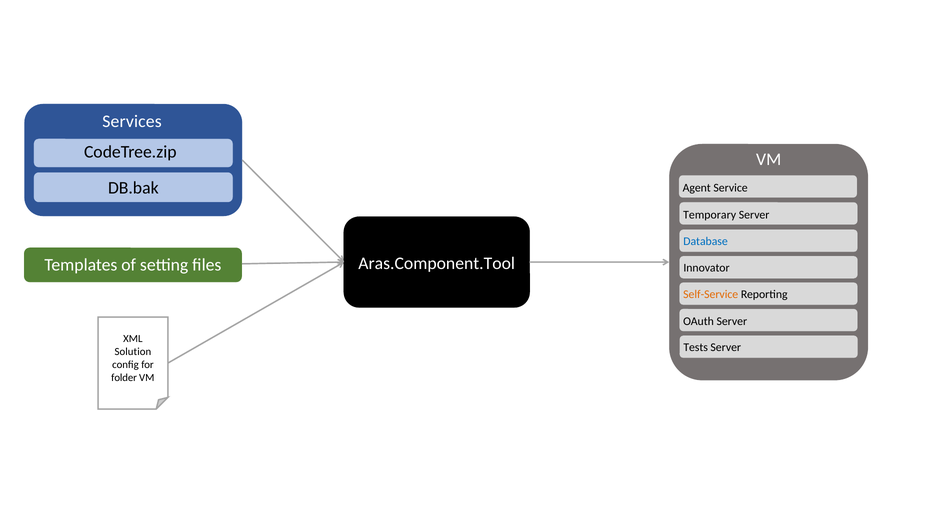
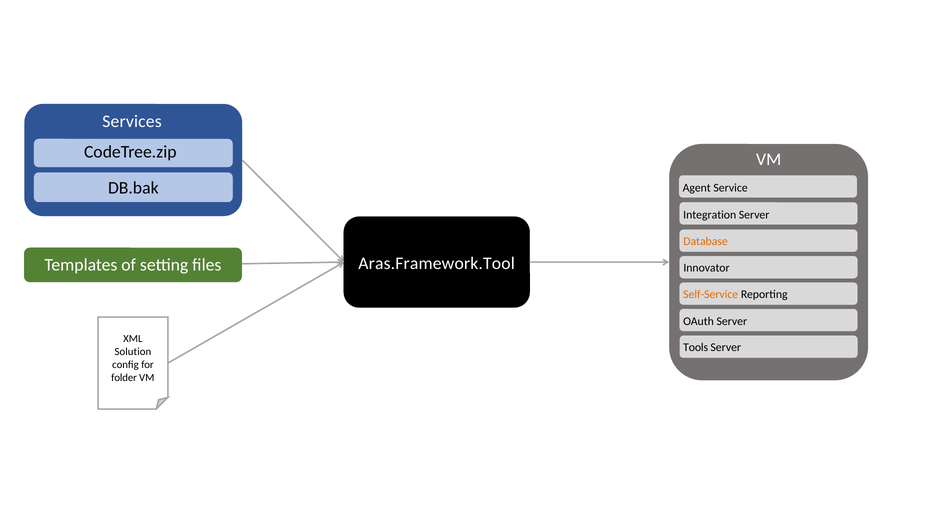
Temporary: Temporary -> Integration (710, 215)
Database colour: blue -> orange (706, 241)
Aras.Component.Tool: Aras.Component.Tool -> Aras.Framework.Tool (437, 263)
Tests: Tests -> Tools (696, 347)
